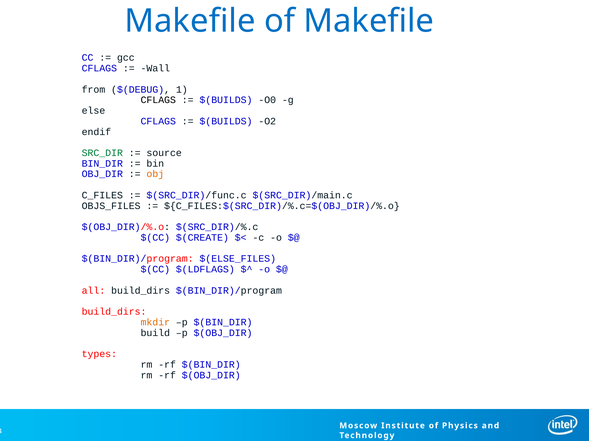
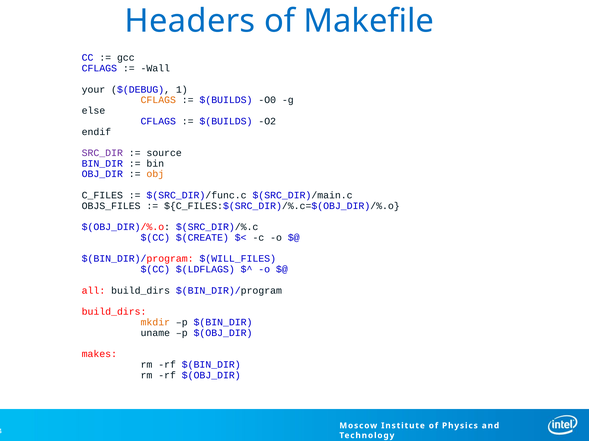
Makefile: Makefile -> Headers (190, 21)
from: from -> your (93, 90)
CFLAGS colour: black -> orange (158, 100)
SRC_DIR colour: green -> purple (102, 153)
$(ELSE_FILES: $(ELSE_FILES -> $(WILL_FILES (238, 259)
build: build -> uname (155, 333)
types: types -> makes (99, 355)
